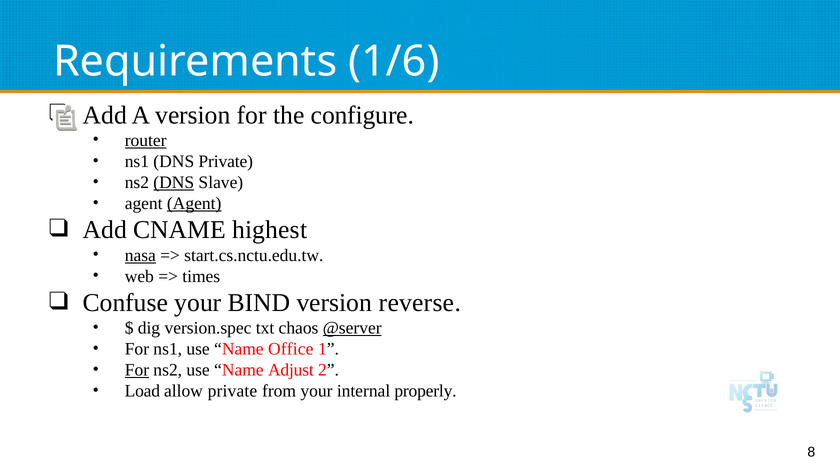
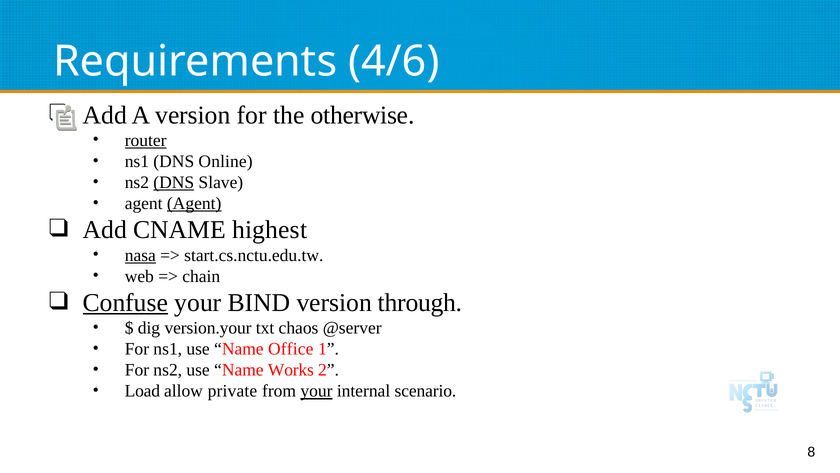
1/6: 1/6 -> 4/6 (394, 61)
configure: configure -> otherwise (363, 115)
DNS Private: Private -> Online (226, 161)
times: times -> chain (201, 276)
Confuse underline: none -> present (125, 302)
reverse: reverse -> through (420, 302)
version.spec: version.spec -> version.your (208, 328)
@server underline: present -> none (352, 328)
For underline: present -> none (137, 370)
Adjust: Adjust -> Works (291, 370)
your underline: none -> present (316, 391)
properly: properly -> scenario (425, 391)
